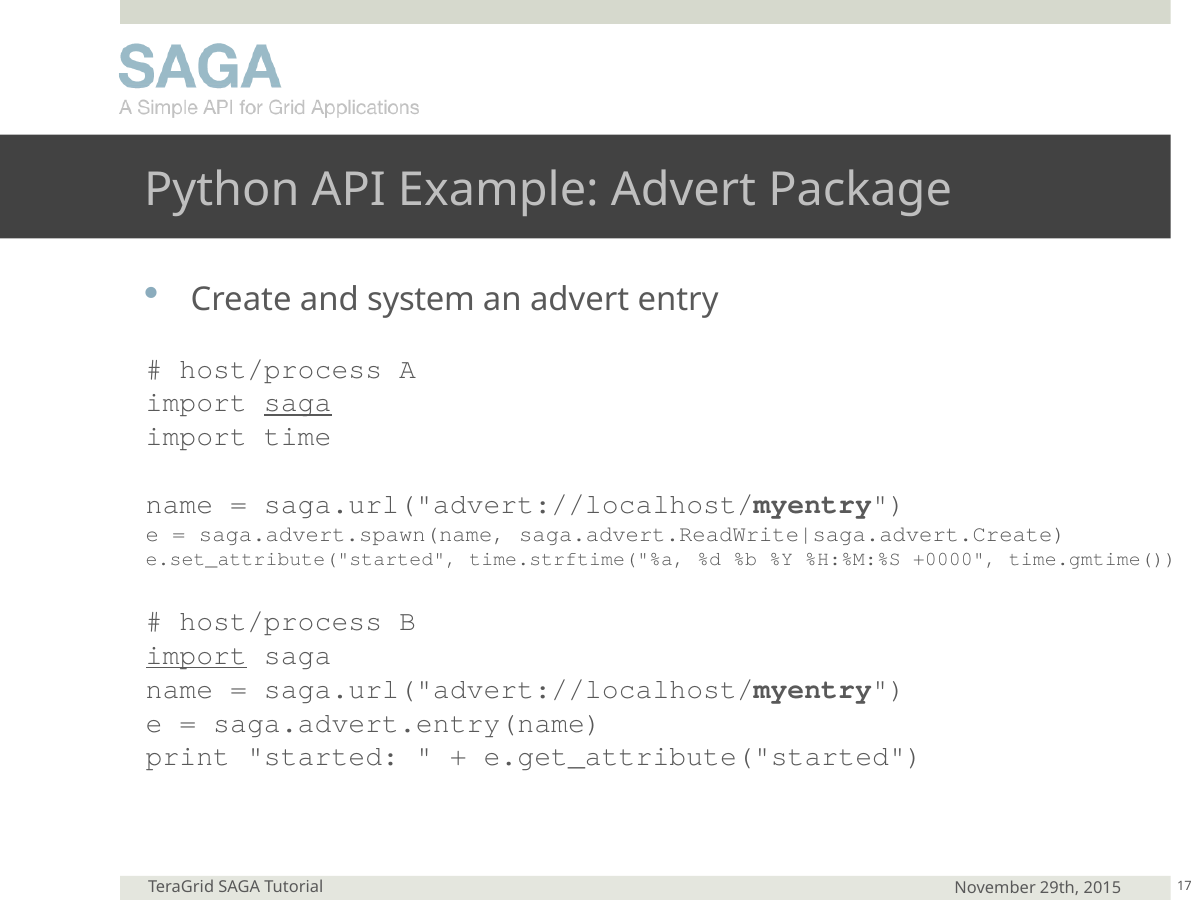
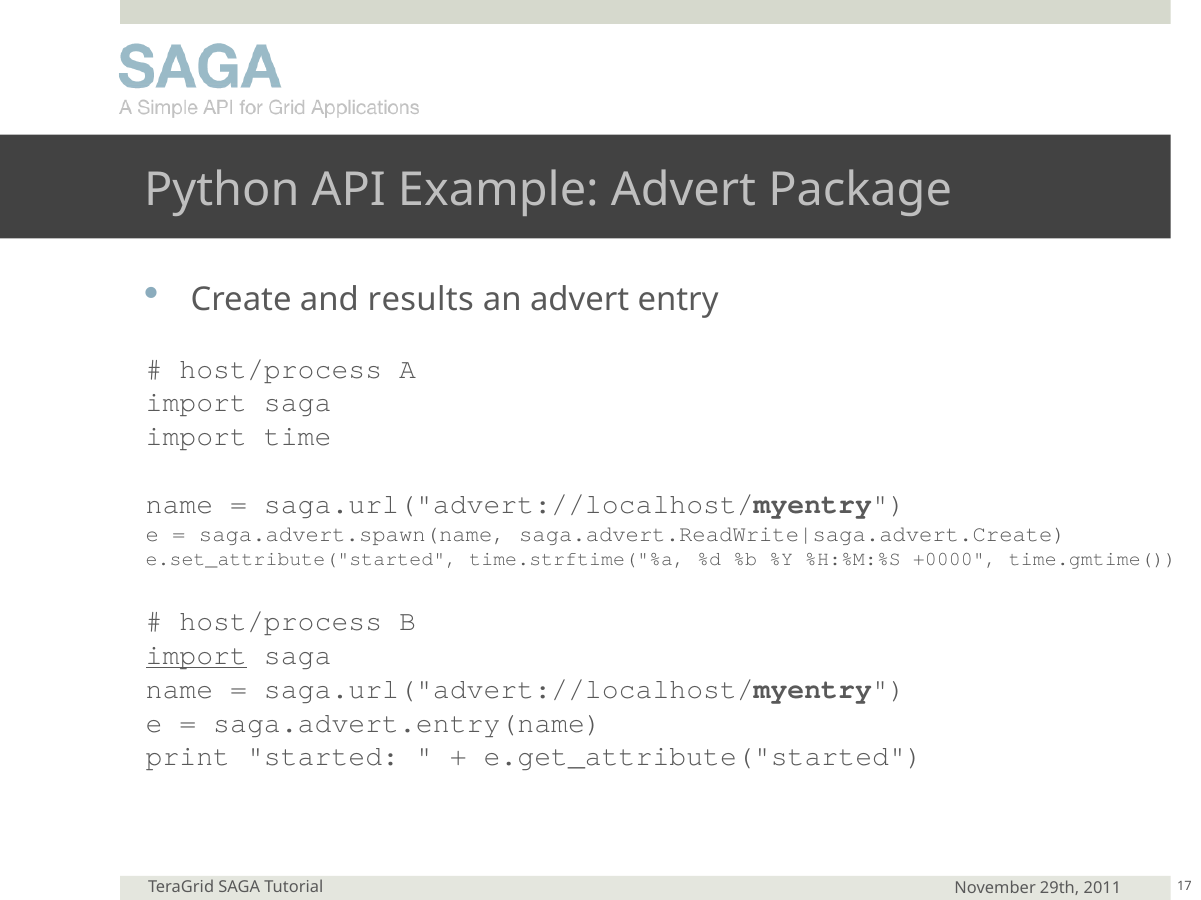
system: system -> results (421, 300)
saga underline: present -> none (298, 403)
2015: 2015 -> 2011 (1102, 889)
